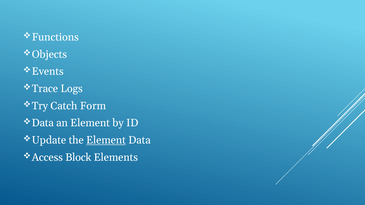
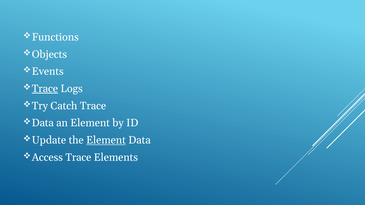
Trace underline: none -> present (45, 89)
Catch Form: Form -> Trace (93, 106)
Access Block: Block -> Trace (78, 158)
